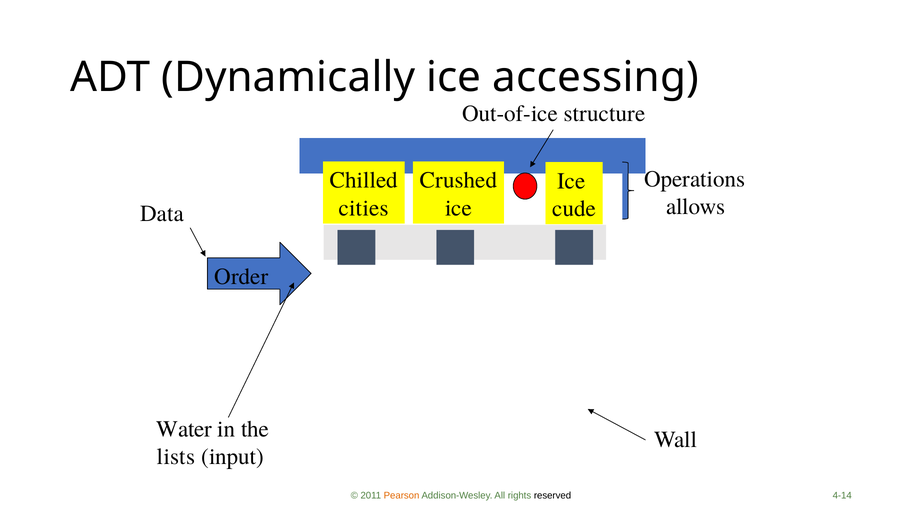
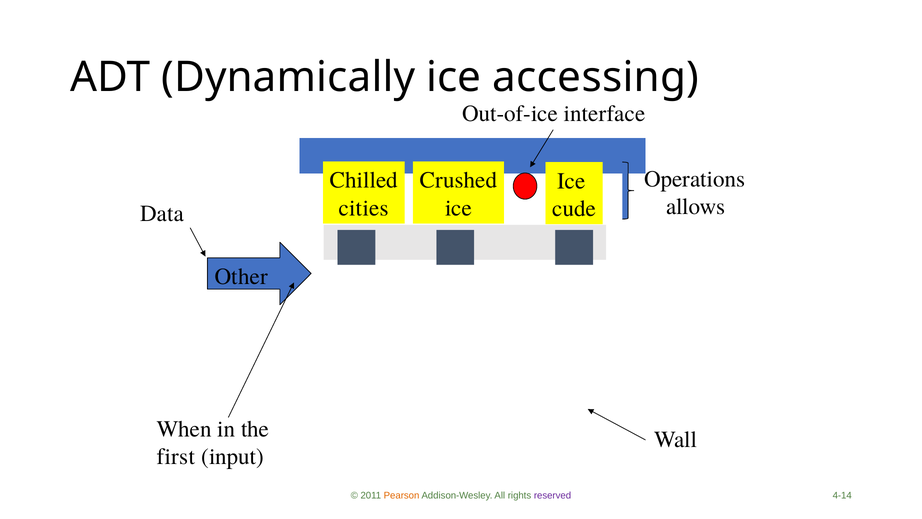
structure: structure -> interface (605, 114)
Order: Order -> Other (241, 277)
Water: Water -> When (184, 429)
lists: lists -> first (176, 456)
reserved colour: black -> purple (553, 495)
